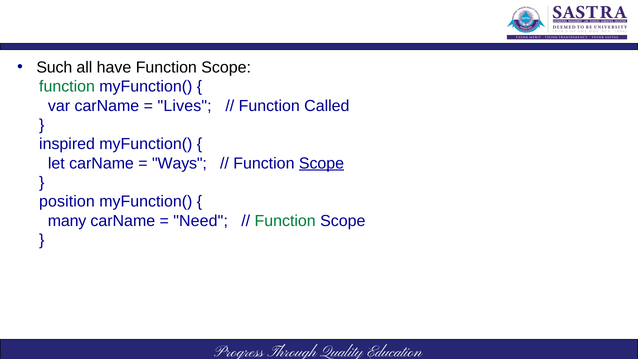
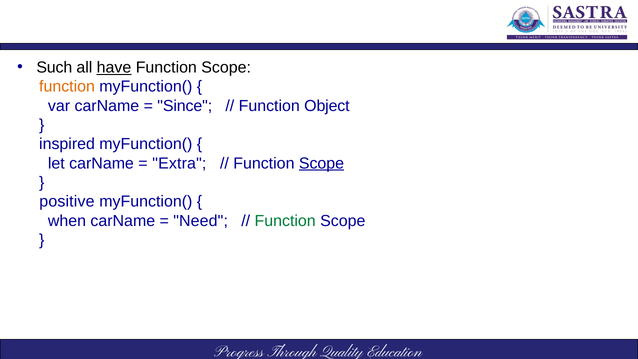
have underline: none -> present (114, 68)
function colour: green -> orange (67, 87)
Lives: Lives -> Since (185, 106)
Called: Called -> Object (327, 106)
Ways: Ways -> Extra (179, 163)
position: position -> positive (67, 202)
many: many -> when (67, 221)
